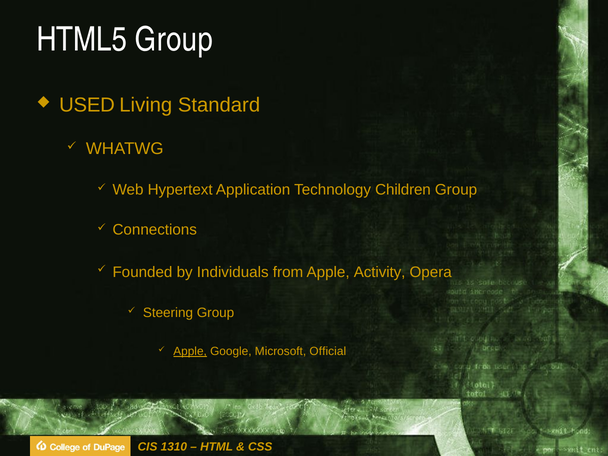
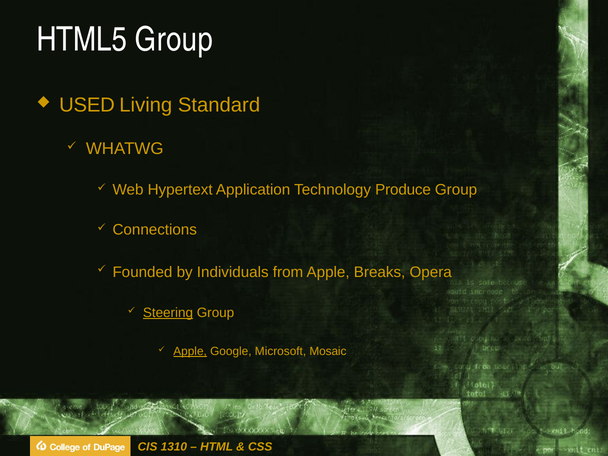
Children: Children -> Produce (403, 190)
Activity: Activity -> Breaks (380, 272)
Steering underline: none -> present (168, 313)
Official: Official -> Mosaic (328, 351)
